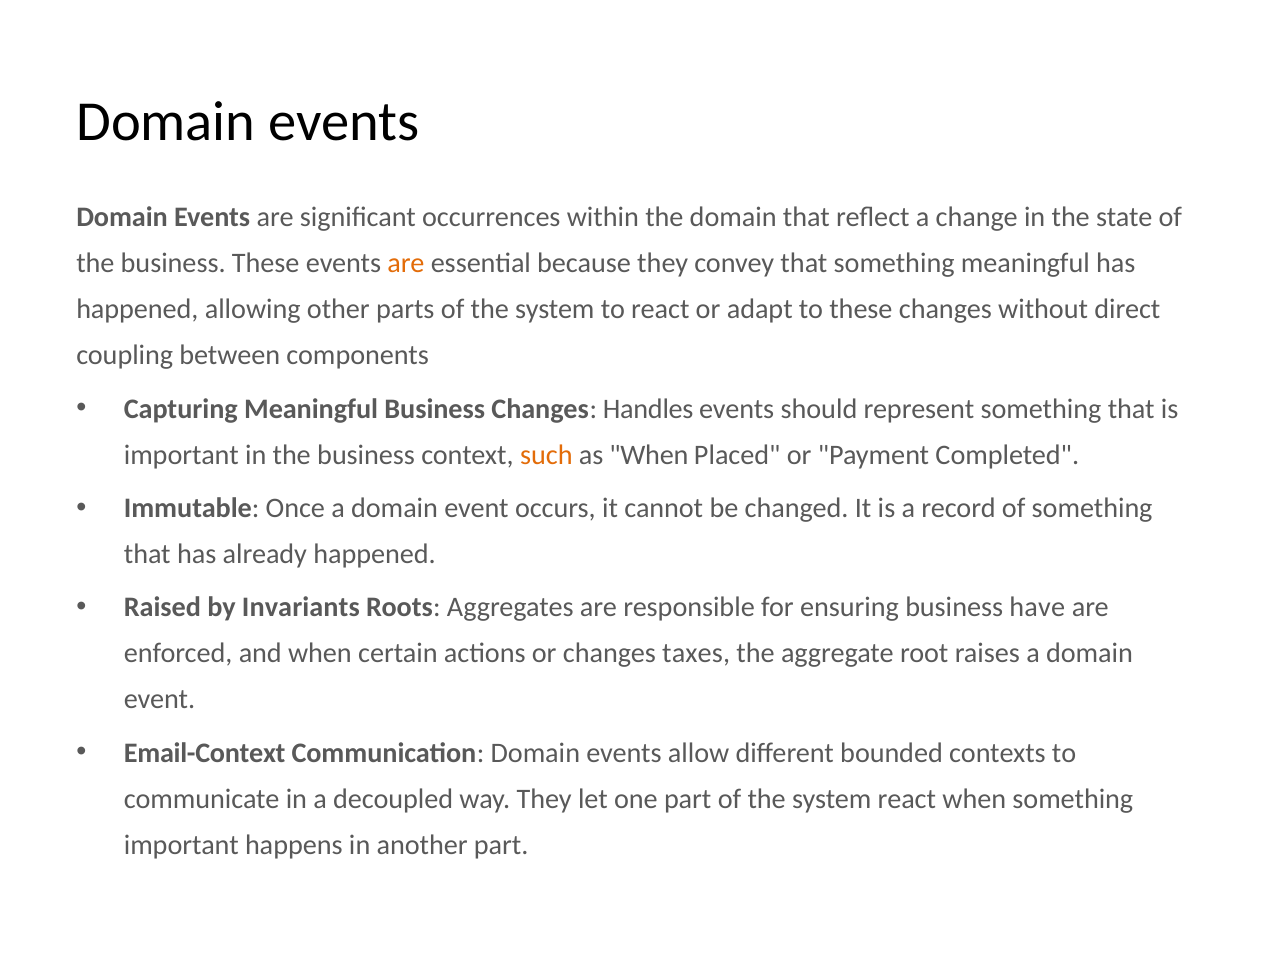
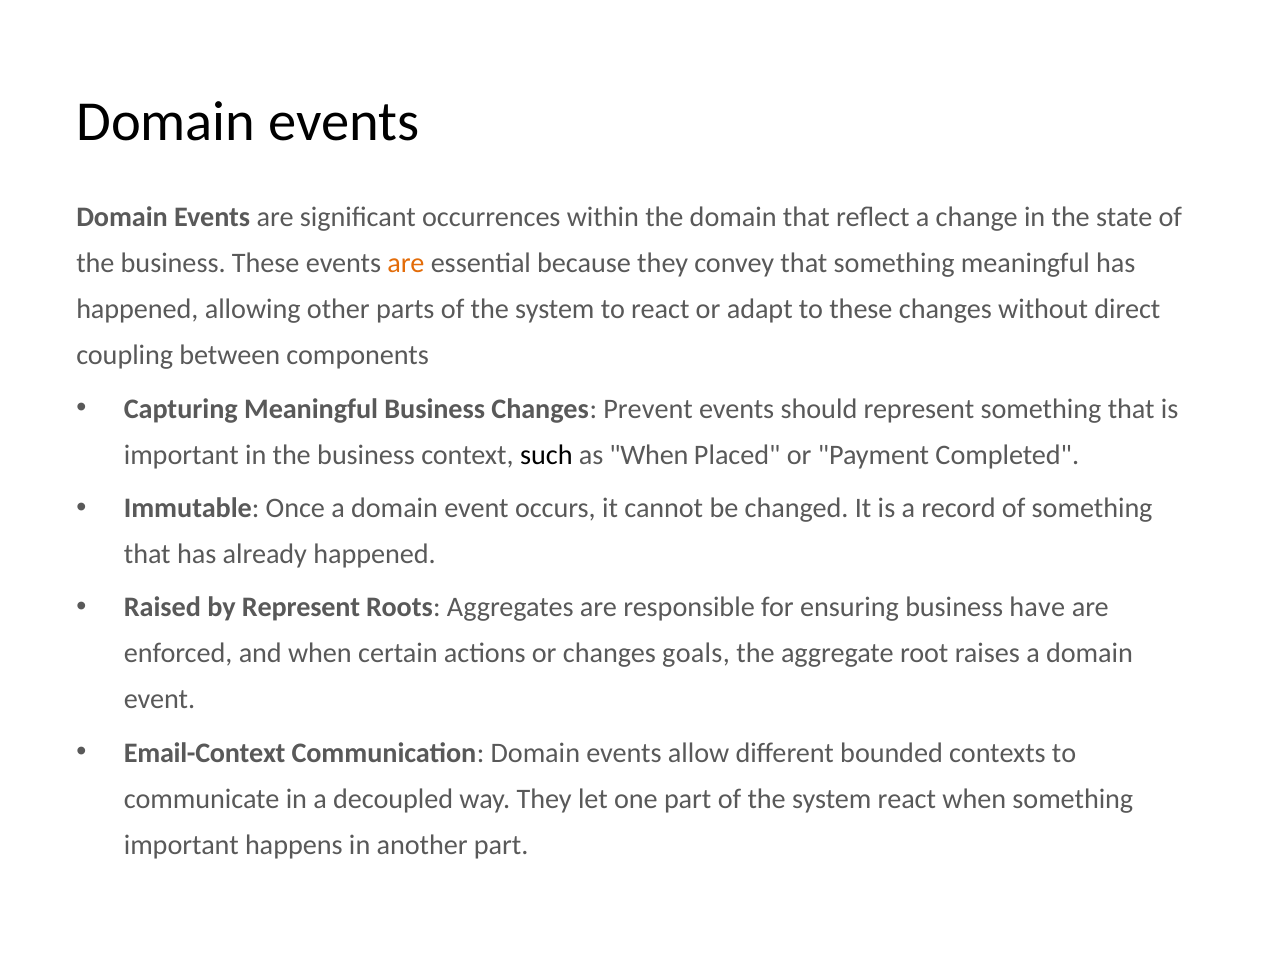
Handles: Handles -> Prevent (648, 409)
such colour: orange -> black (546, 455)
by Invariants: Invariants -> Represent (301, 608)
taxes: taxes -> goals (696, 654)
